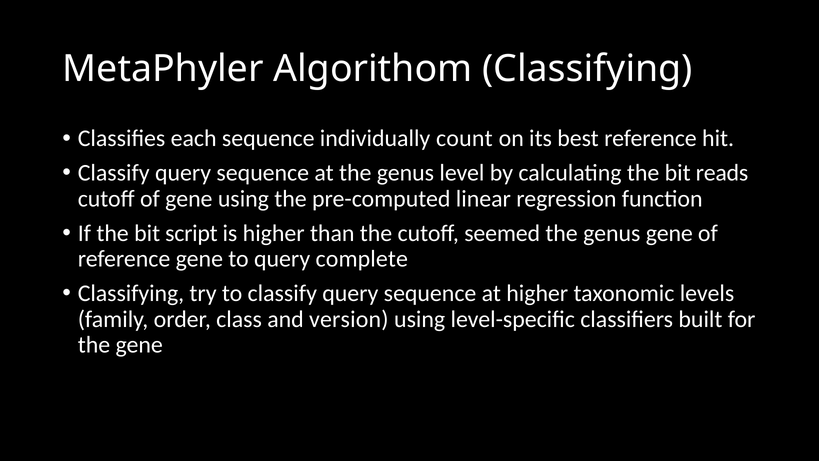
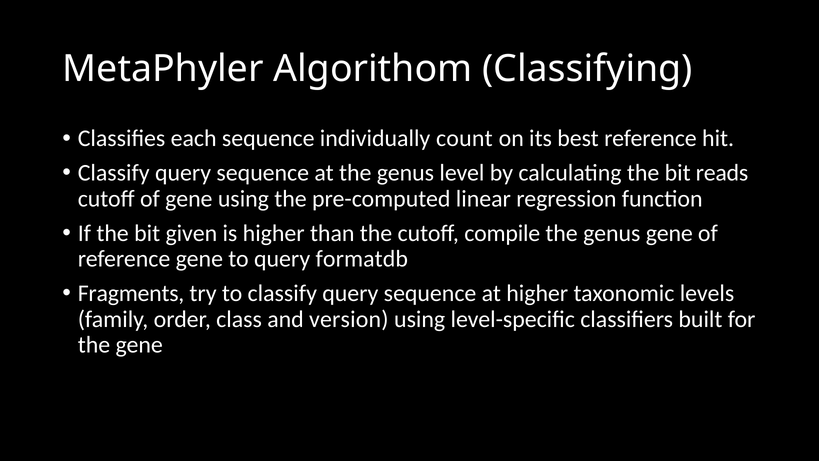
script: script -> given (191, 233)
seemed: seemed -> compile (502, 233)
complete: complete -> formatdb (362, 259)
Classifying: Classifying -> Fragments (131, 293)
